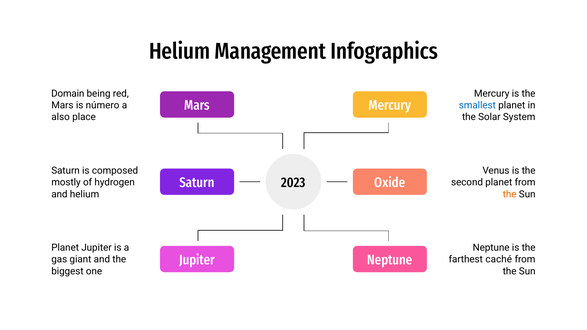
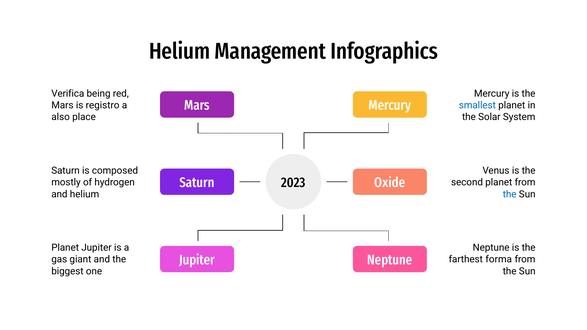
Domain: Domain -> Verifica (68, 94)
número: número -> registro (103, 105)
the colour: orange -> blue (510, 194)
caché: caché -> forma (499, 260)
